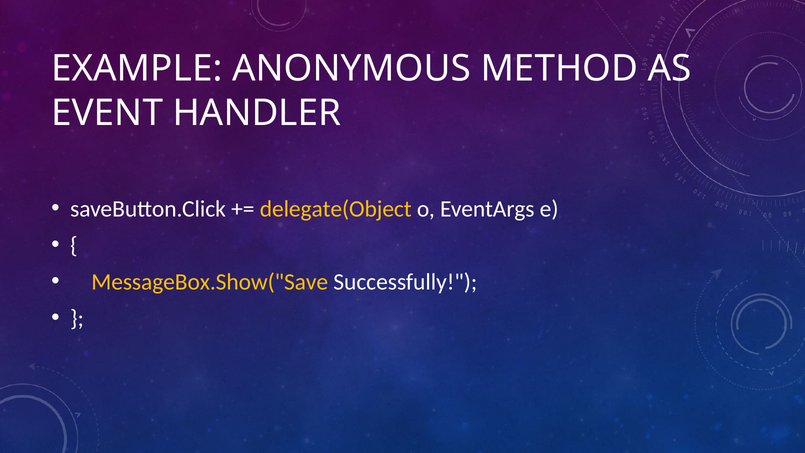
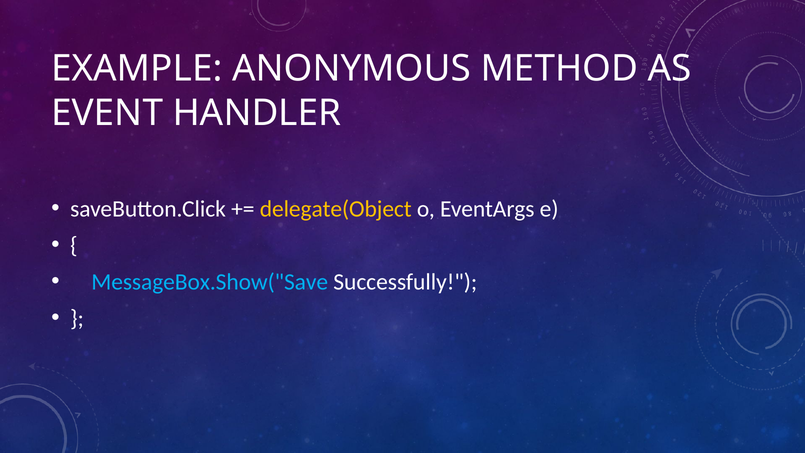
MessageBox.Show("Save colour: yellow -> light blue (210, 282)
